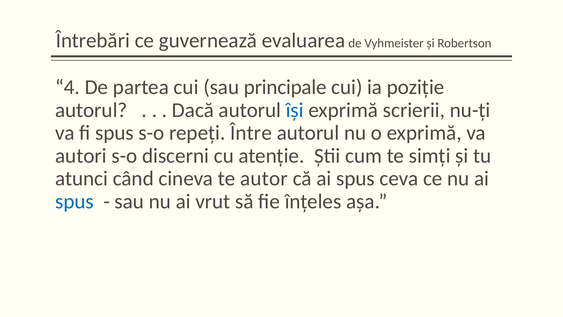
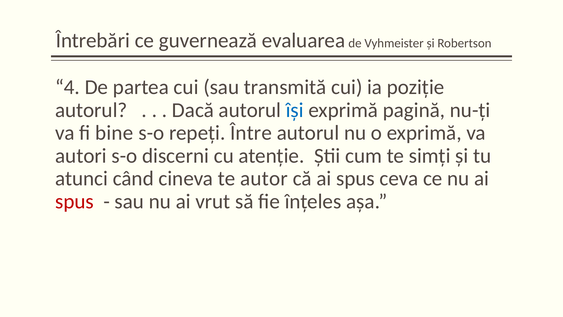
principale: principale -> transmită (285, 87)
scrierii: scrierii -> pagină (414, 110)
fi spus: spus -> bine (114, 133)
spus colour: blue -> red (74, 201)
